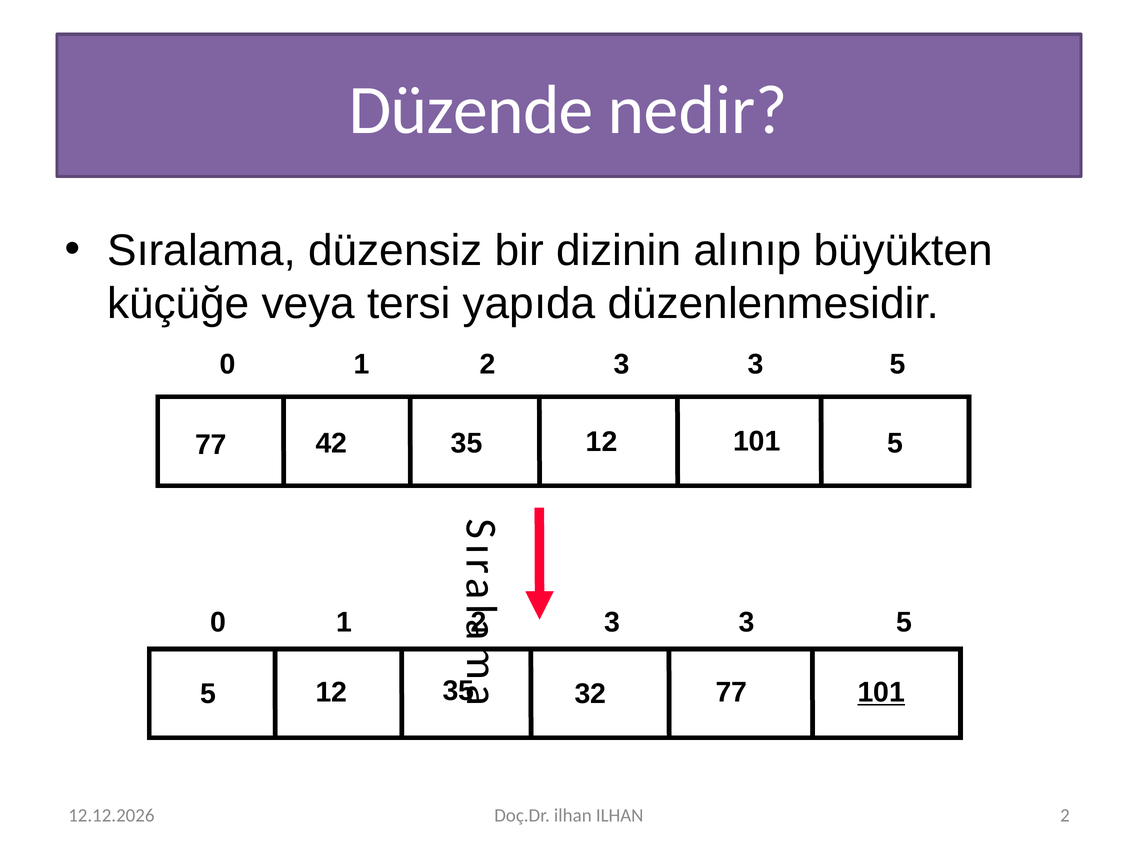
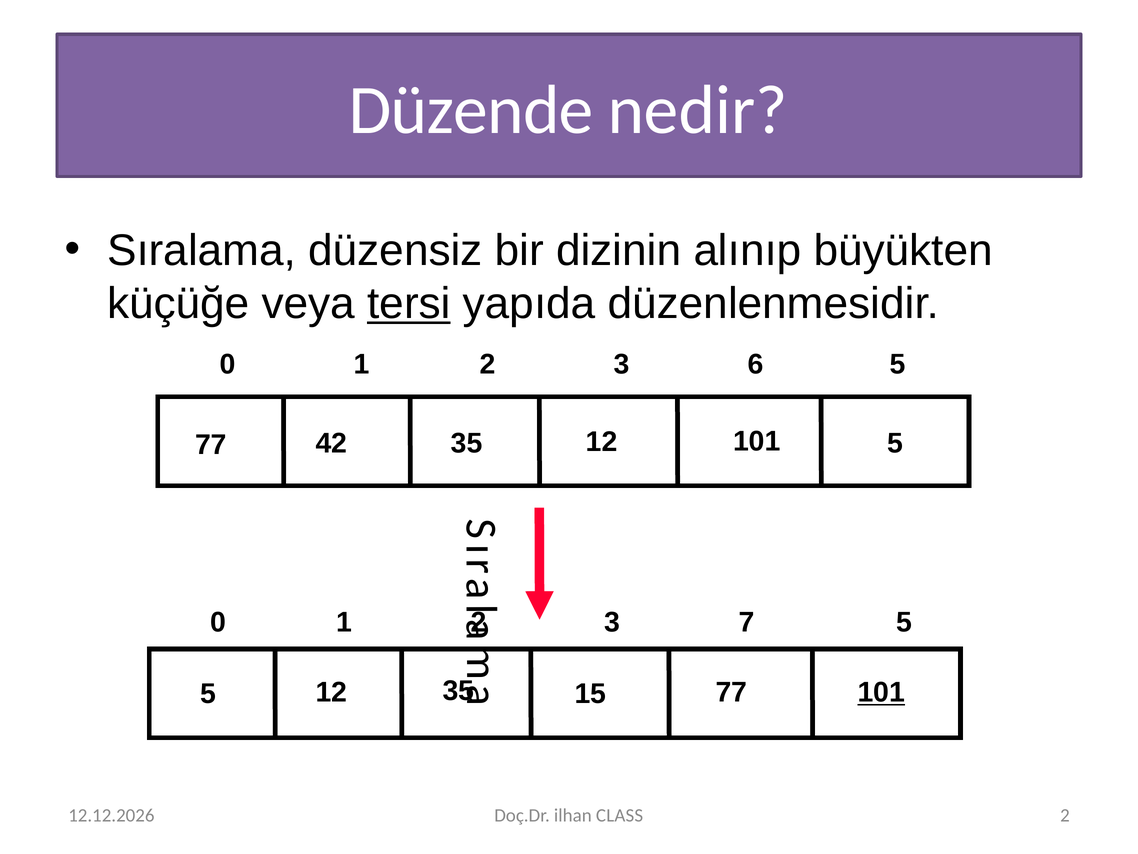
tersi underline: none -> present (409, 303)
3: 3 -> 6 (756, 364)
3: 3 -> 7 (746, 622)
32: 32 -> 15 (590, 694)
ilhan ILHAN: ILHAN -> CLASS (620, 815)
